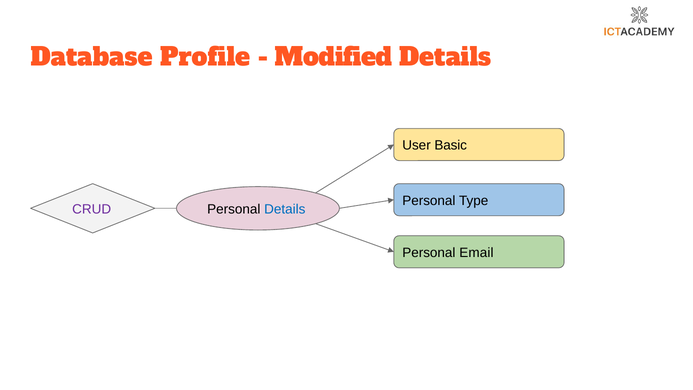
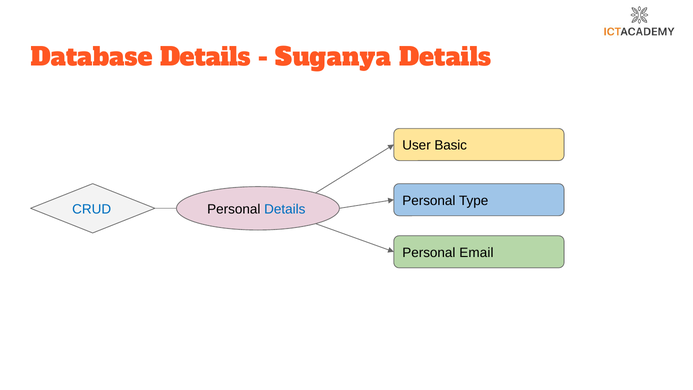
Database Profile: Profile -> Details (205, 57)
Modified: Modified -> Suganya (333, 57)
CRUD colour: purple -> blue (92, 209)
